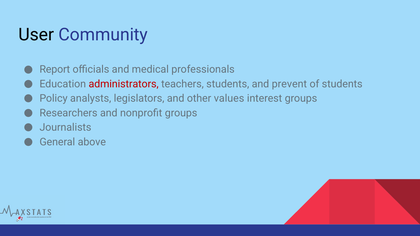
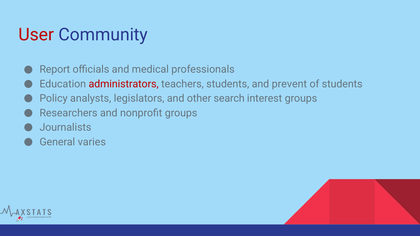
User colour: black -> red (36, 35)
values: values -> search (229, 99)
above: above -> varies (92, 142)
